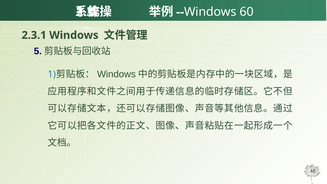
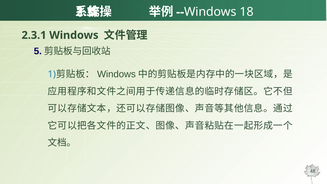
60: 60 -> 18 (247, 12)
